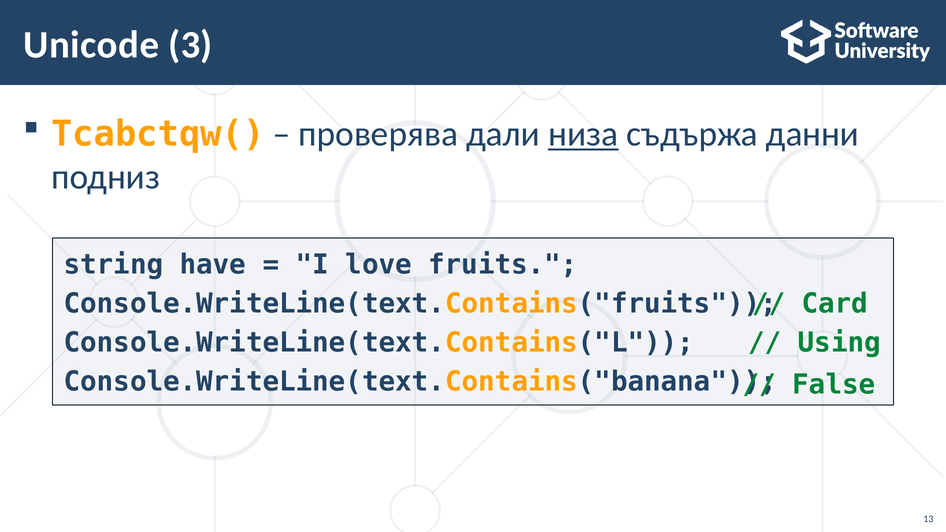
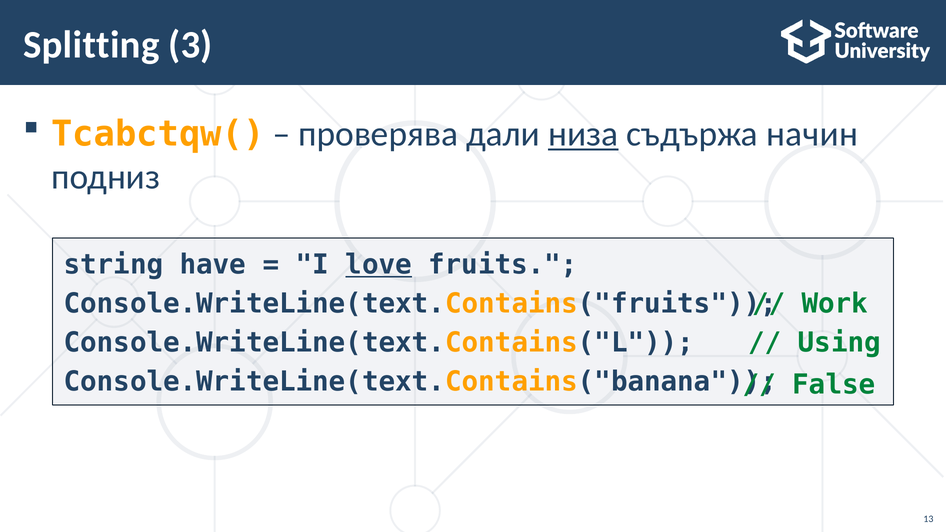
Unicode: Unicode -> Splitting (91, 45)
данни: данни -> начин (812, 134)
love underline: none -> present (379, 265)
Card: Card -> Work (835, 304)
